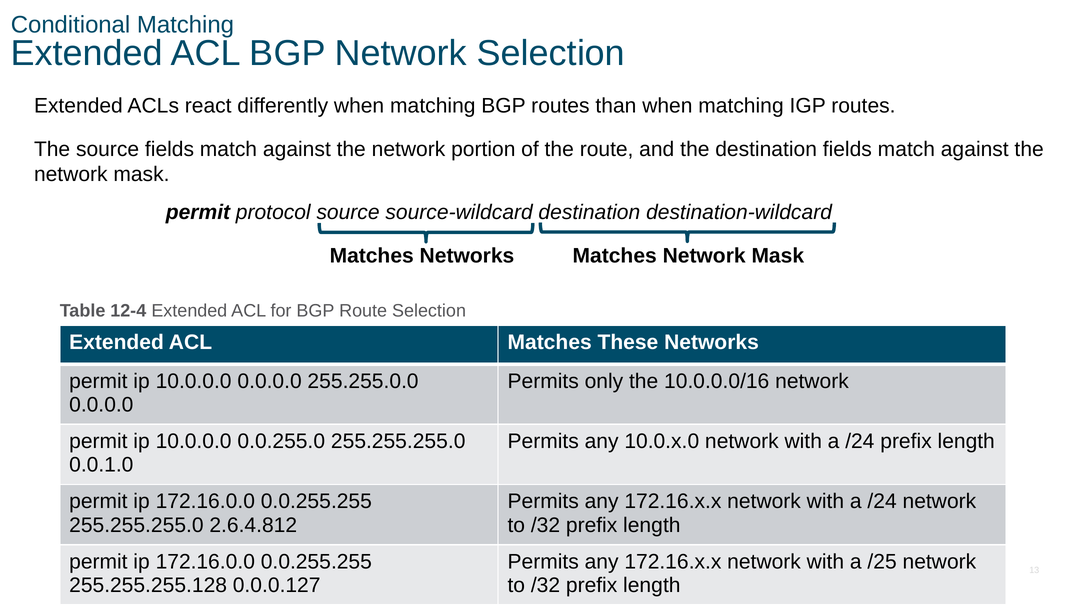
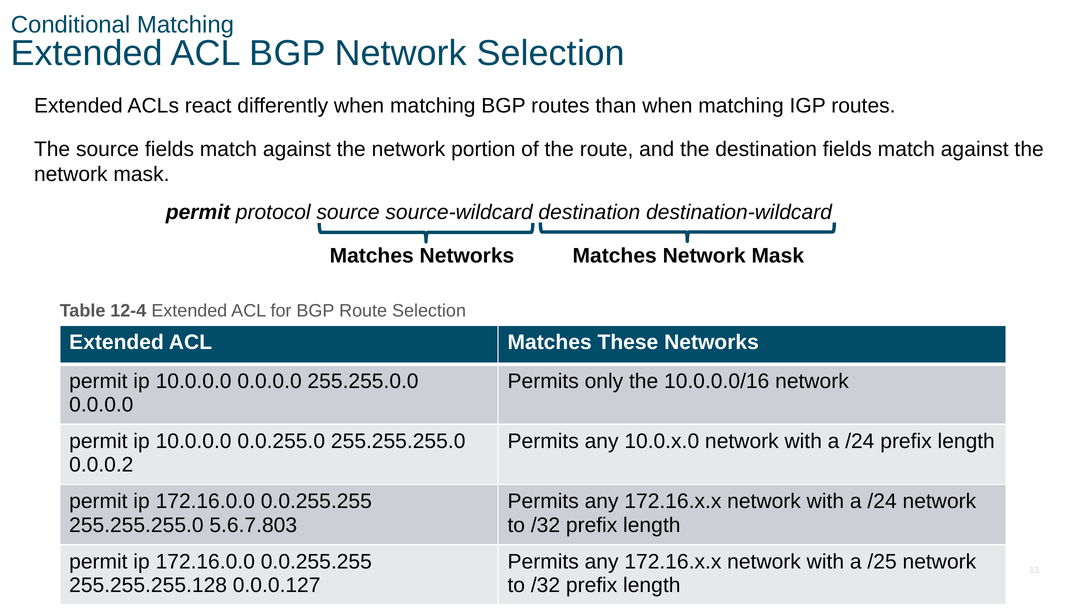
0.0.1.0: 0.0.1.0 -> 0.0.0.2 (101, 465)
2.6.4.812: 2.6.4.812 -> 5.6.7.803 (253, 525)
